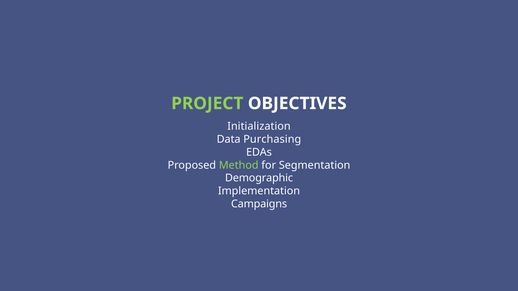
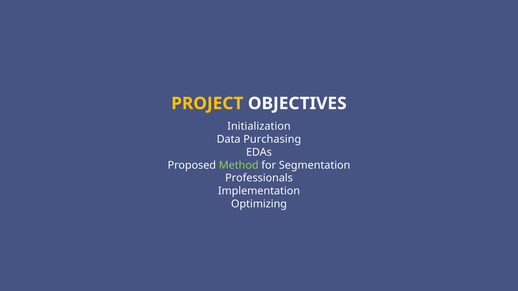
PROJECT colour: light green -> yellow (207, 104)
Demographic: Demographic -> Professionals (259, 178)
Campaigns: Campaigns -> Optimizing (259, 204)
